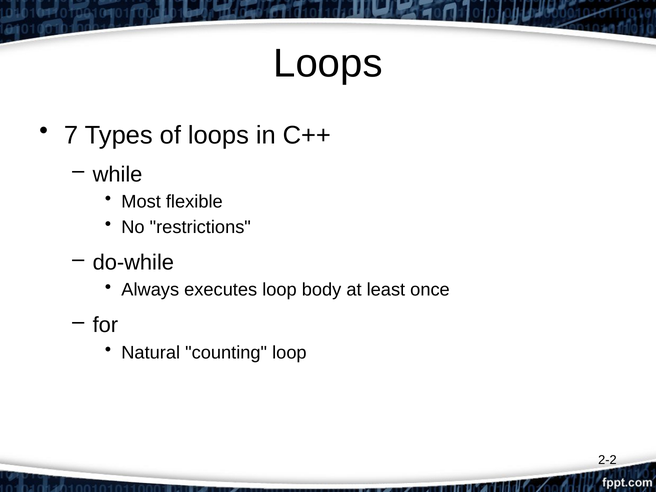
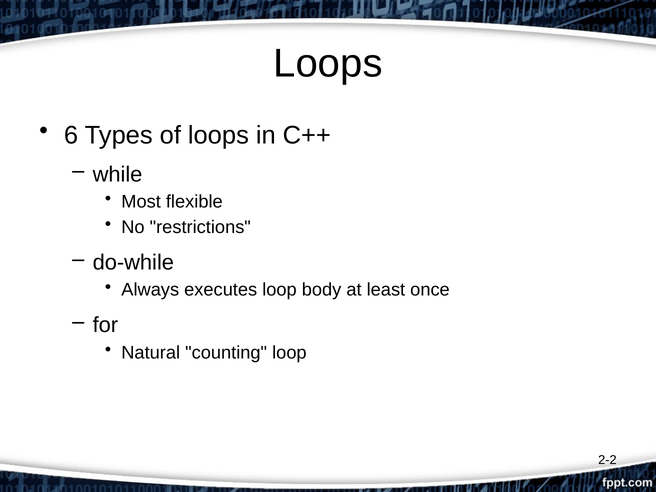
7: 7 -> 6 (71, 135)
